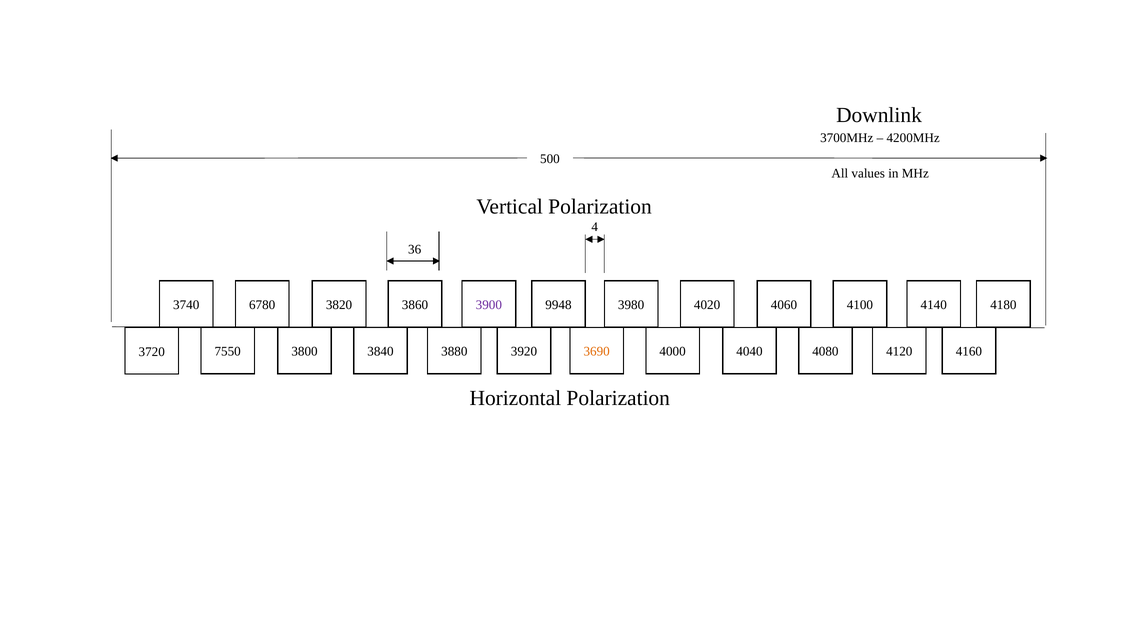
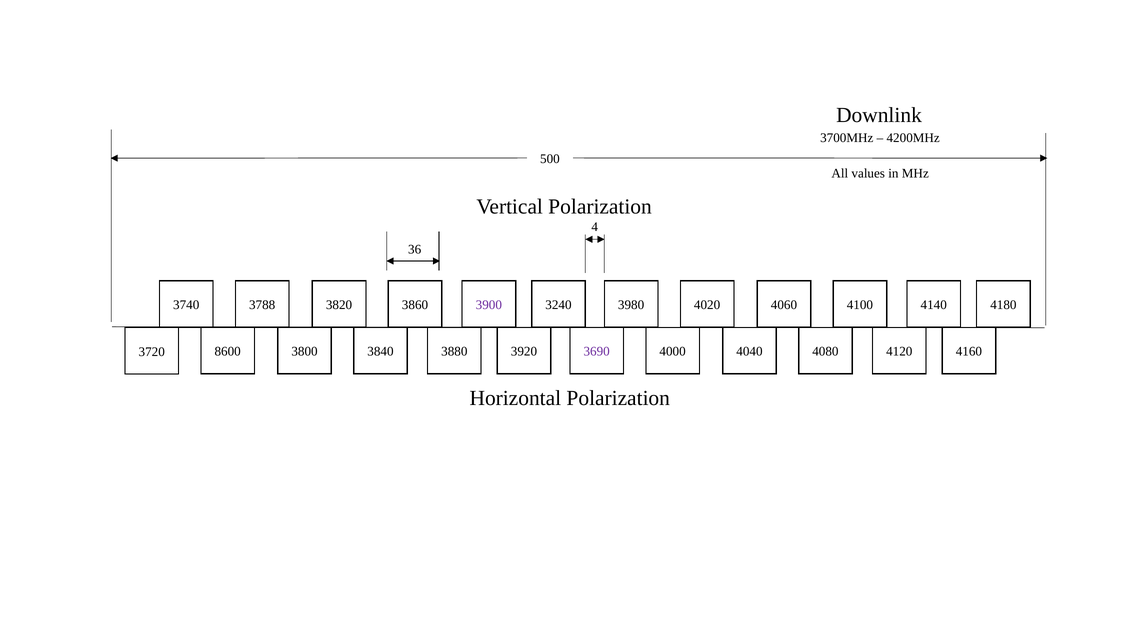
6780: 6780 -> 3788 (262, 305)
9948: 9948 -> 3240 (558, 305)
7550: 7550 -> 8600 (228, 351)
3690 colour: orange -> purple (597, 351)
